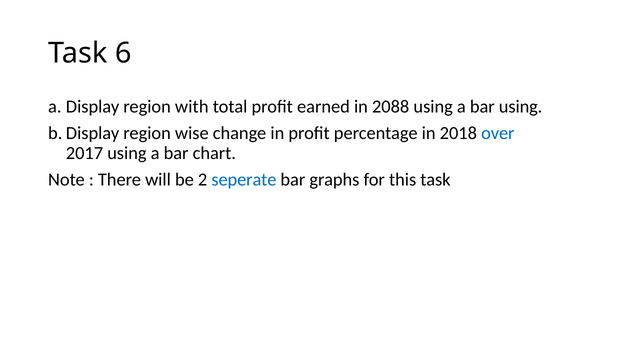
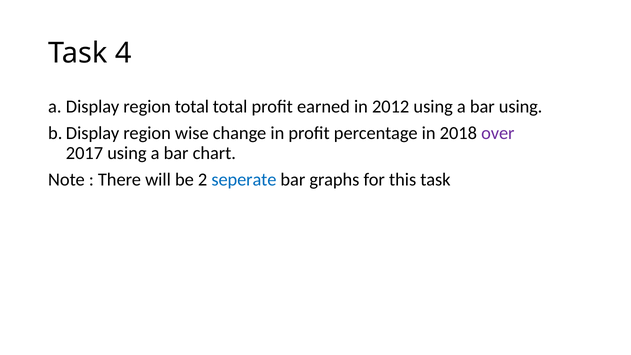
6: 6 -> 4 (123, 53)
region with: with -> total (192, 107)
2088: 2088 -> 2012 (391, 107)
over colour: blue -> purple (498, 133)
